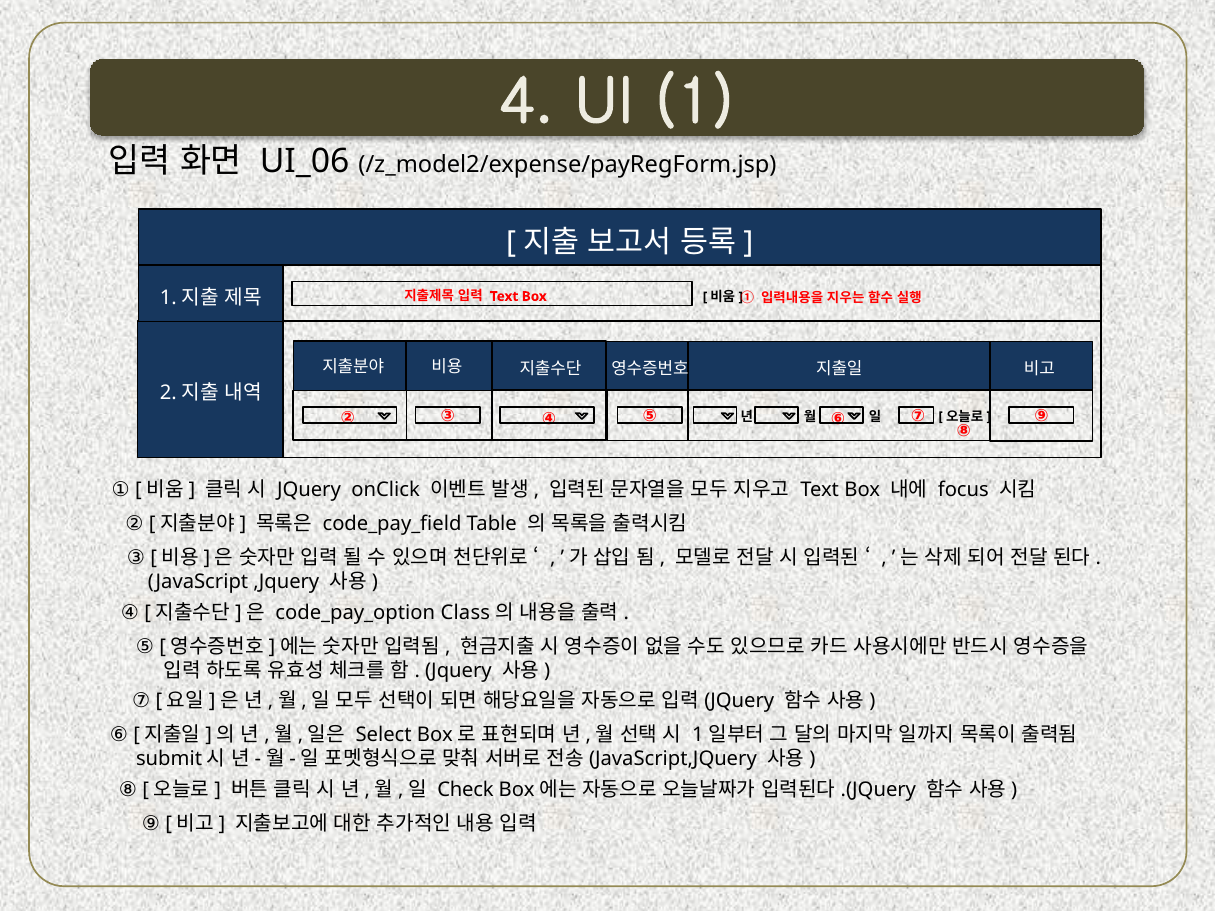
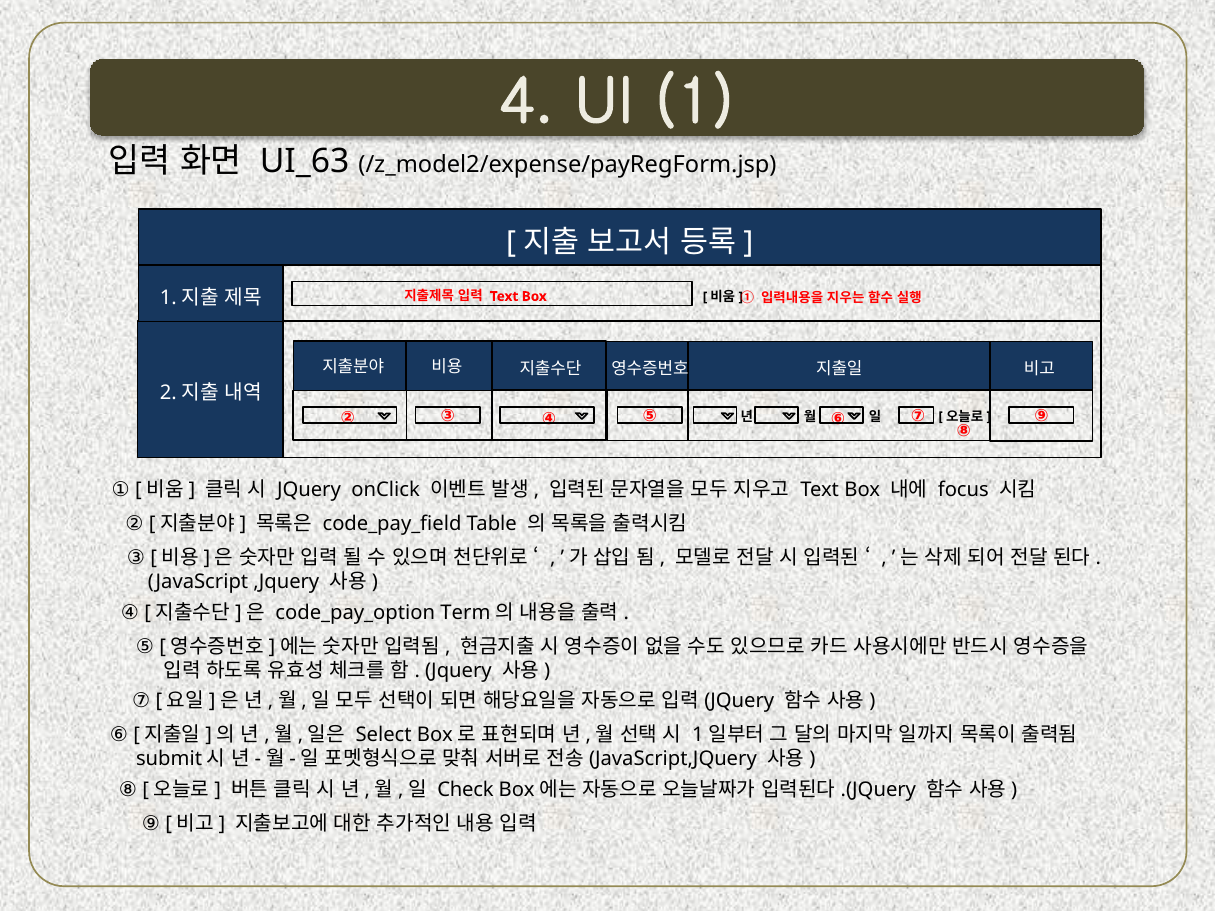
UI_06: UI_06 -> UI_63 (305, 161)
Class: Class -> Term (465, 613)
